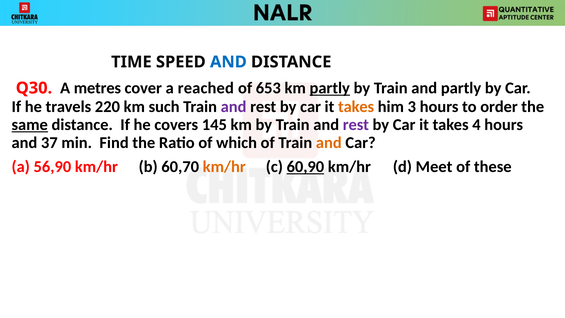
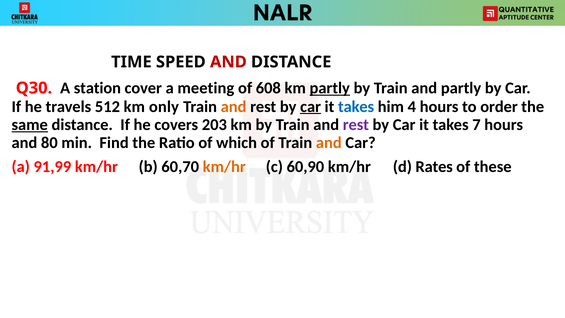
AND colour: blue -> red (228, 62)
metres: metres -> station (97, 88)
reached: reached -> meeting (206, 88)
653: 653 -> 608 (268, 88)
220: 220 -> 512 (107, 107)
such: such -> only (164, 107)
and colour: purple -> orange (234, 107)
car underline: none -> present (311, 107)
takes colour: orange -> blue (356, 107)
3: 3 -> 4 (412, 107)
145: 145 -> 203 (214, 125)
4: 4 -> 7 (476, 125)
37: 37 -> 80 (49, 143)
56,90: 56,90 -> 91,99 (52, 167)
60,90 underline: present -> none (305, 167)
Meet: Meet -> Rates (434, 167)
